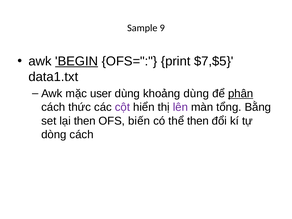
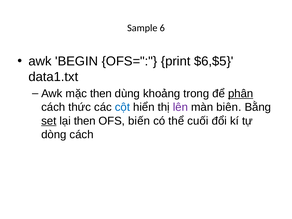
9: 9 -> 6 (162, 28)
BEGIN underline: present -> none (77, 61)
$7,$5: $7,$5 -> $6,$5 (214, 61)
mặc user: user -> then (101, 94)
khoảng dùng: dùng -> trong (196, 94)
cột colour: purple -> blue (122, 107)
tổng: tổng -> biên (229, 107)
set underline: none -> present (49, 121)
thể then: then -> cuối (198, 121)
